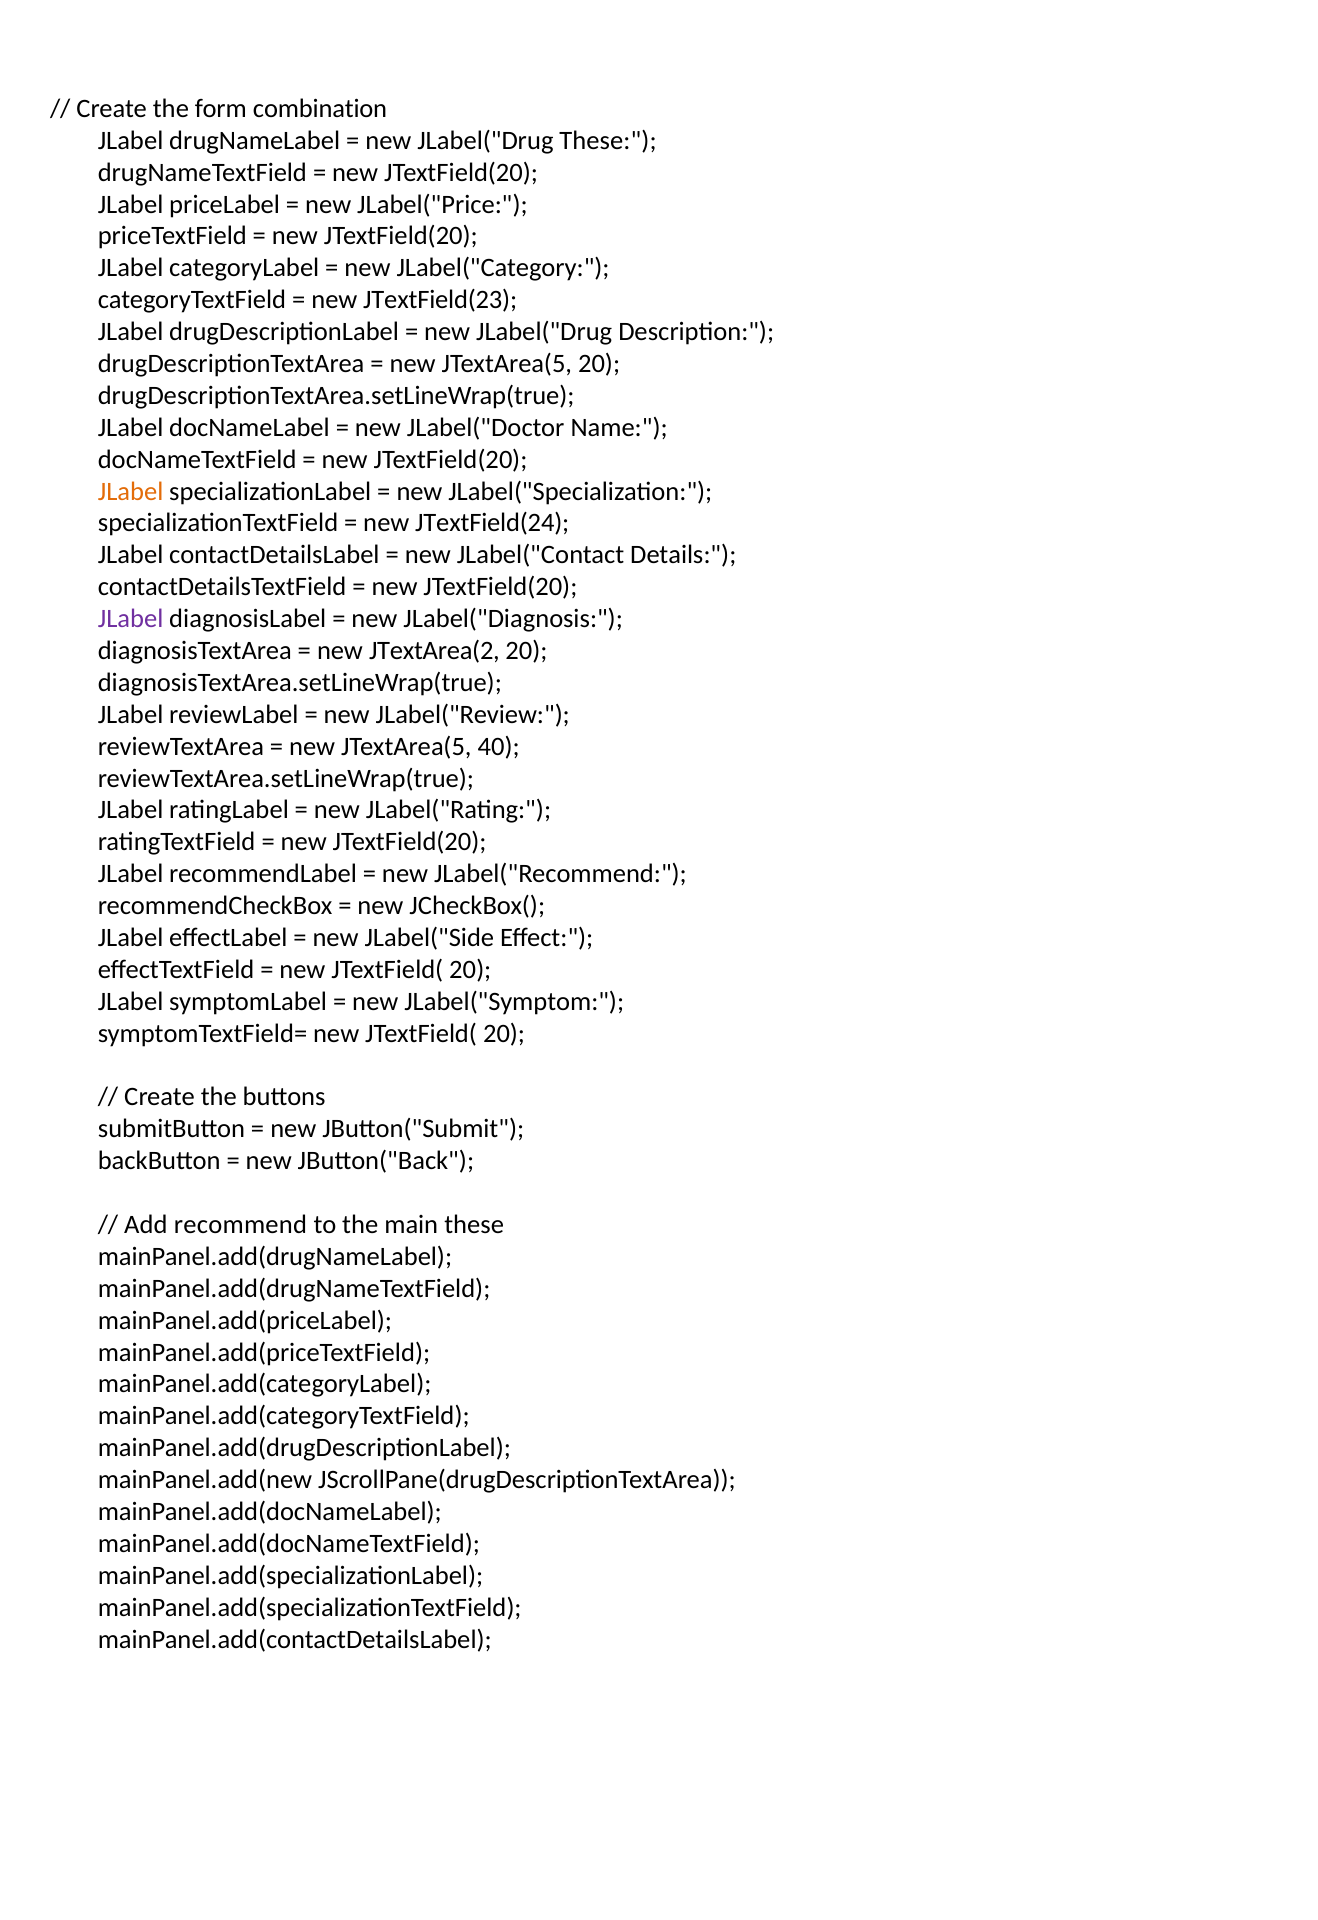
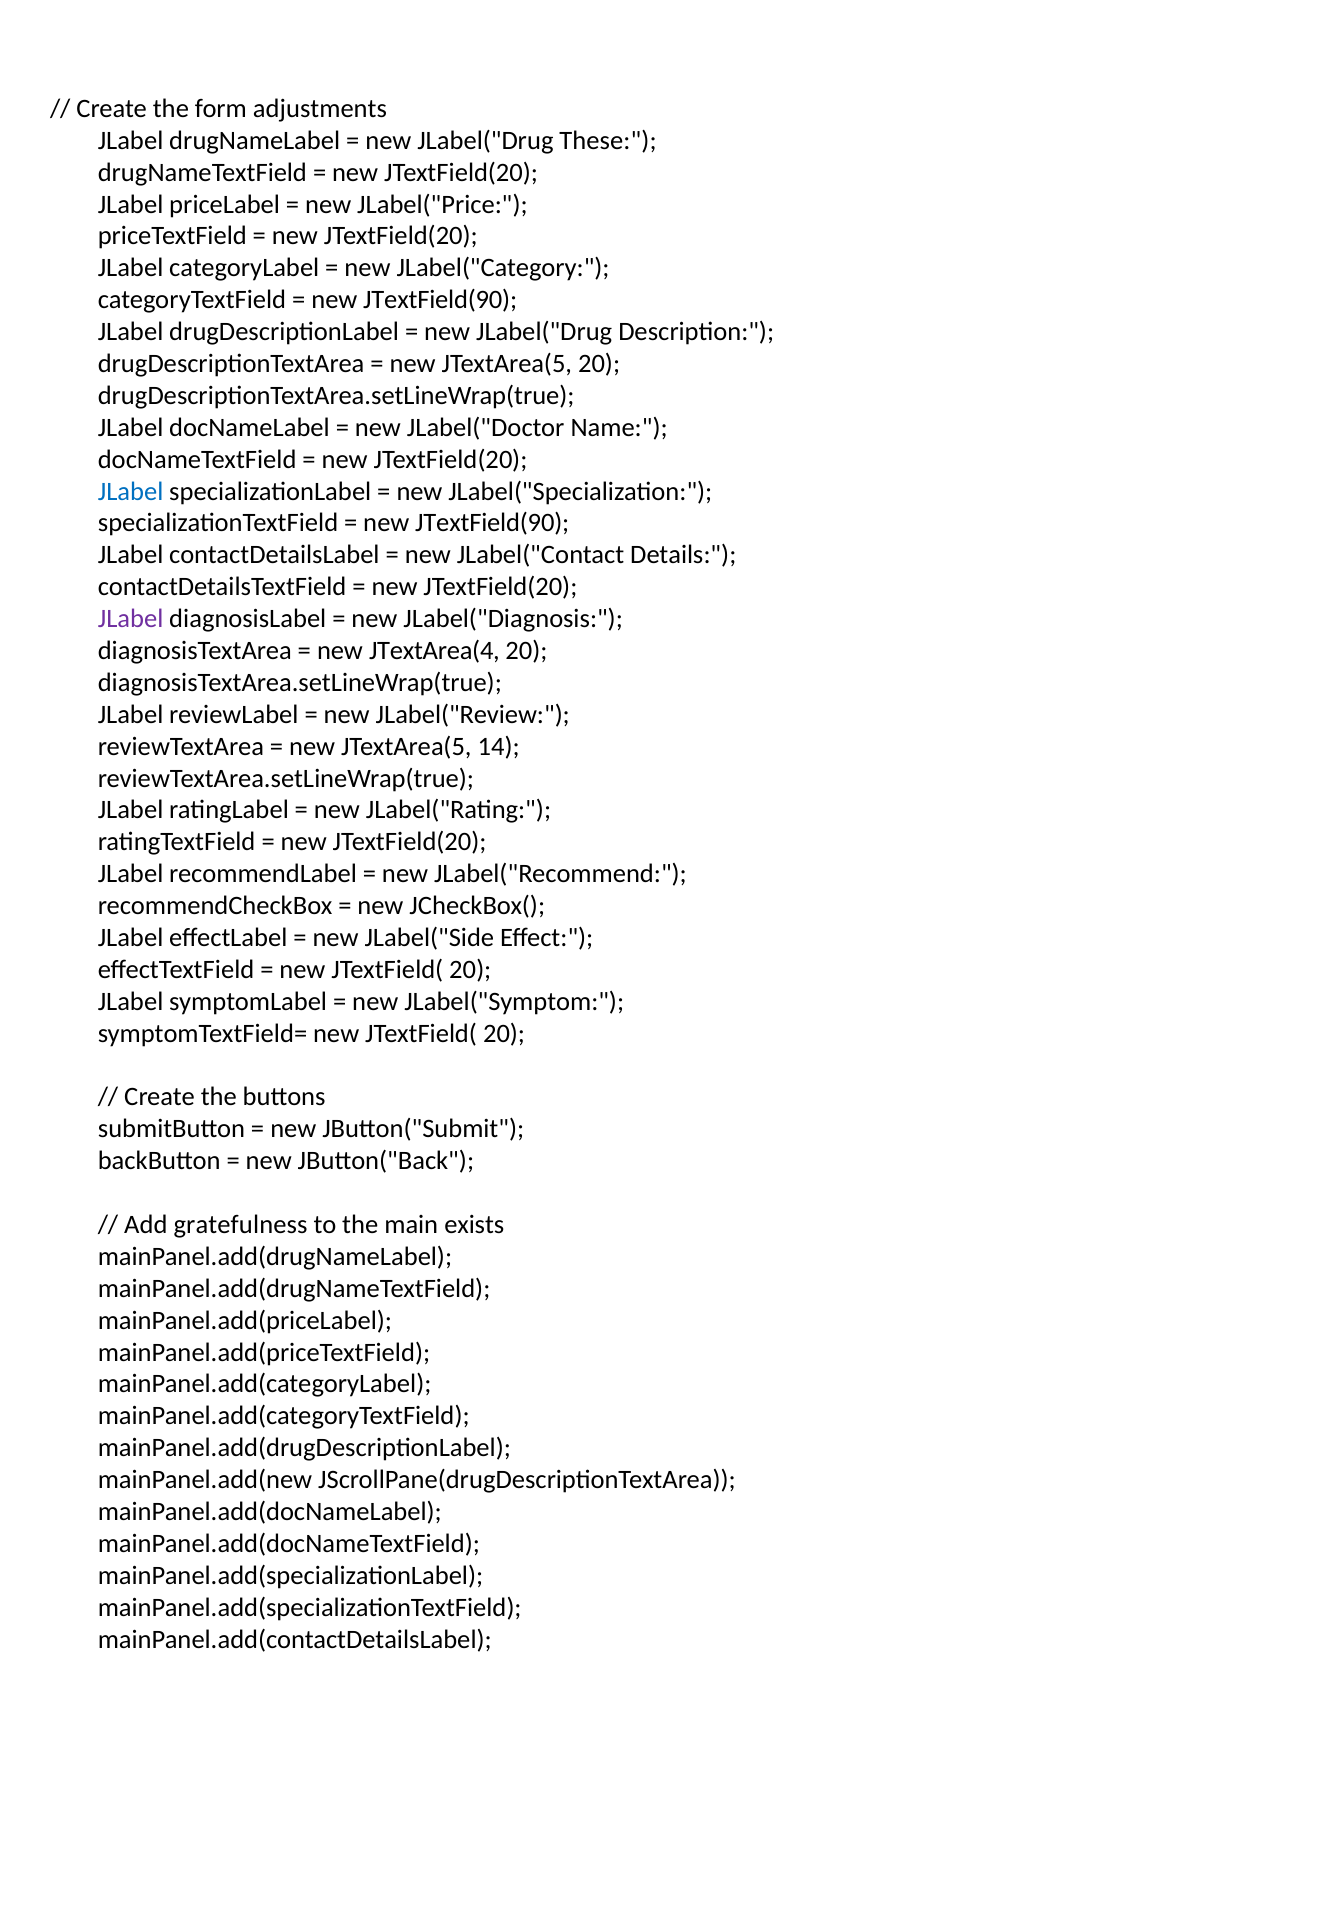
combination: combination -> adjustments (320, 109)
JTextField(23: JTextField(23 -> JTextField(90 (440, 300)
JLabel colour: orange -> blue (131, 491)
JTextField(24: JTextField(24 -> JTextField(90 (492, 523)
JTextArea(2: JTextArea(2 -> JTextArea(4 (434, 651)
40: 40 -> 14 (499, 747)
recommend: recommend -> gratefulness (241, 1225)
main these: these -> exists (474, 1225)
